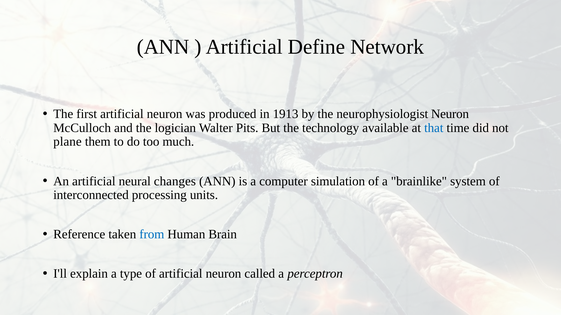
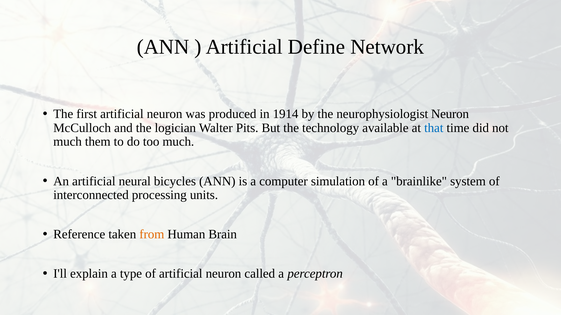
1913: 1913 -> 1914 (286, 114)
plane: plane -> much (68, 142)
changes: changes -> bicycles (175, 181)
from colour: blue -> orange (152, 235)
